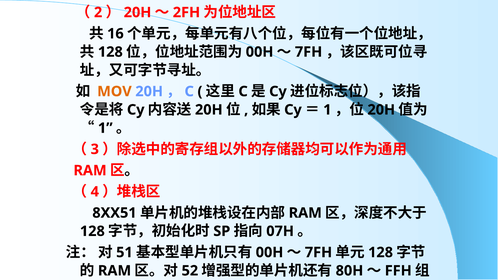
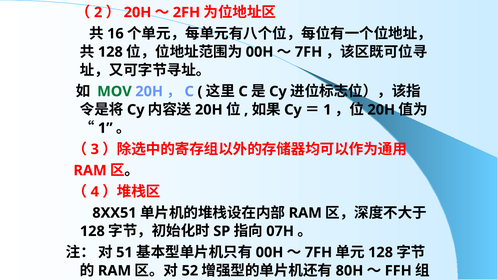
MOV colour: orange -> green (114, 91)
